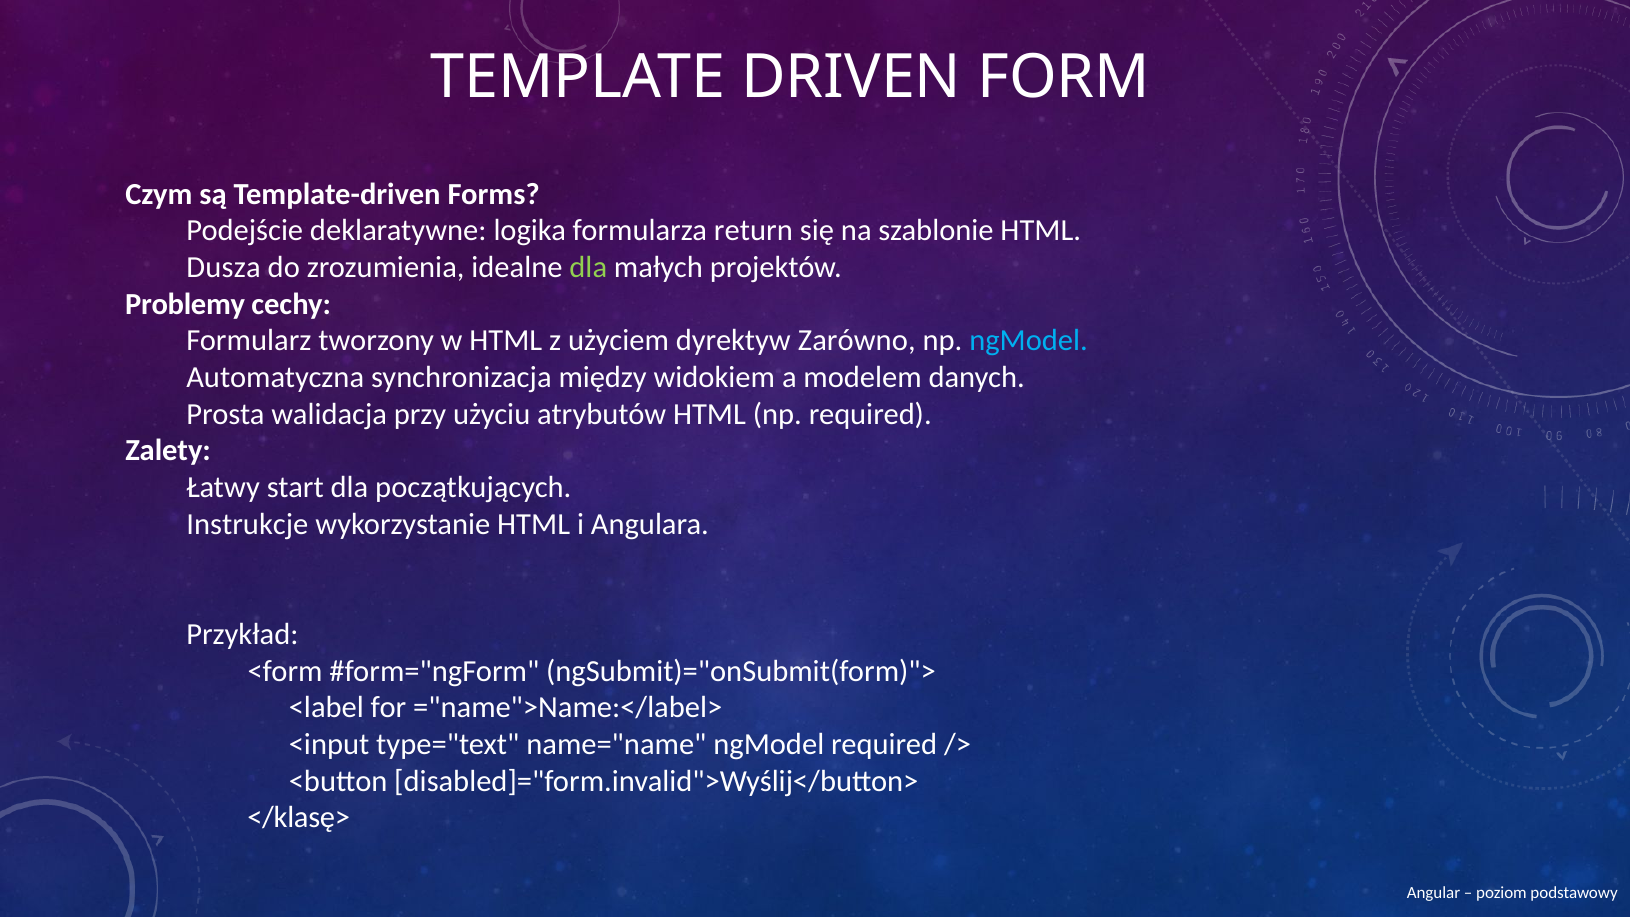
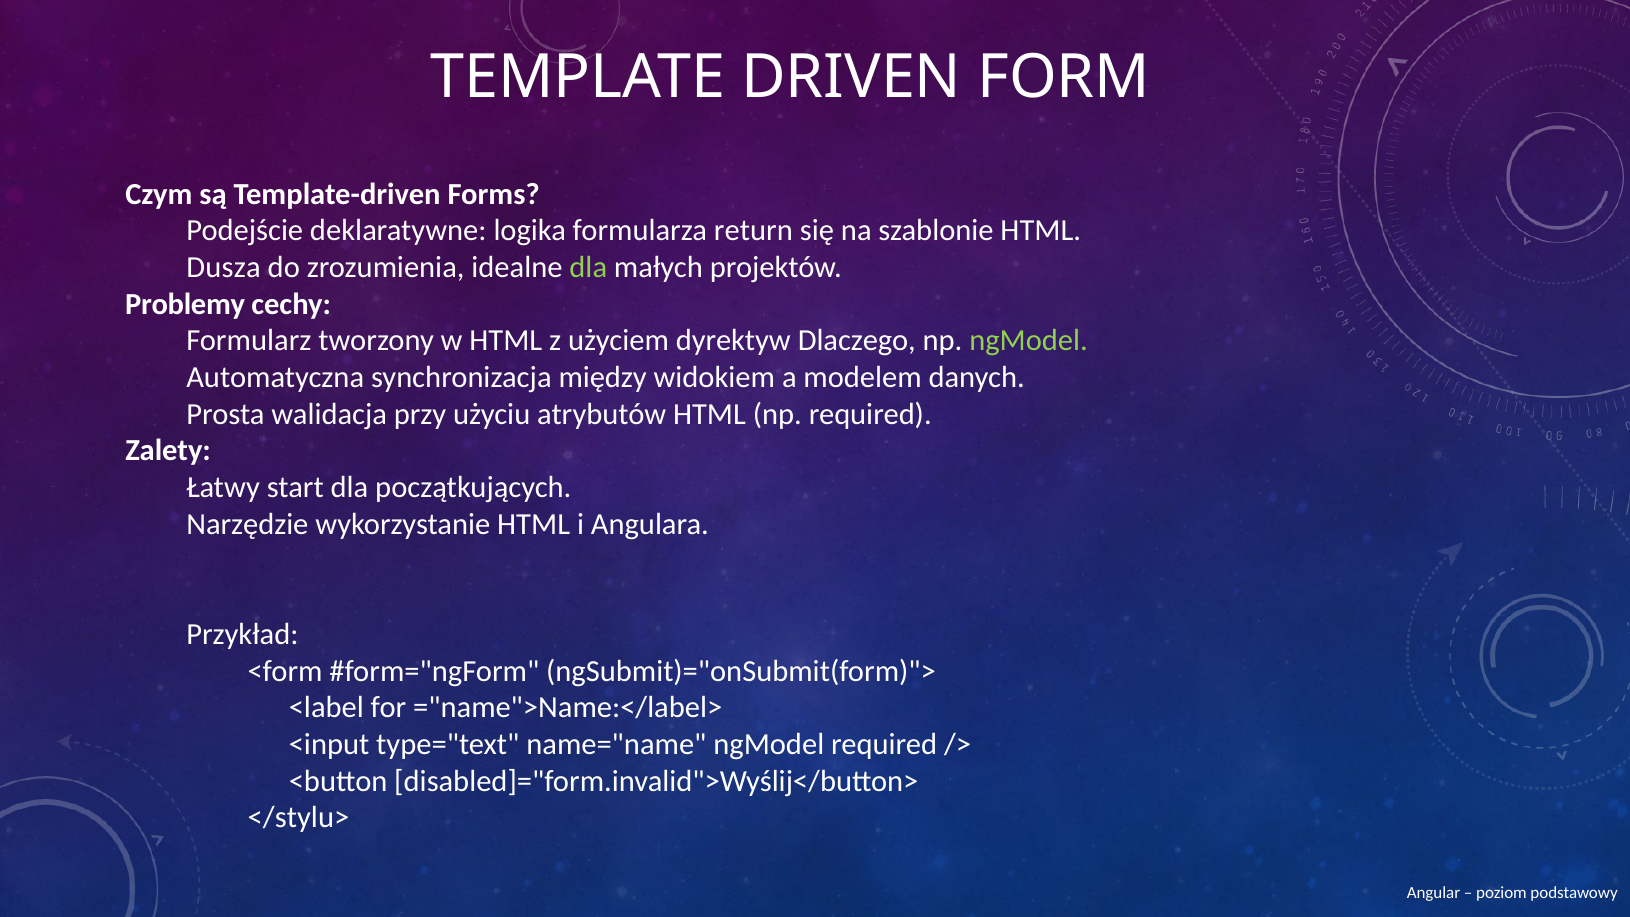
Zarówno: Zarówno -> Dlaczego (857, 341)
ngModel colour: light blue -> light green (1029, 341)
Instrukcje: Instrukcje -> Narzędzie (247, 524)
</klasę>: </klasę> -> </stylu> (298, 818)
